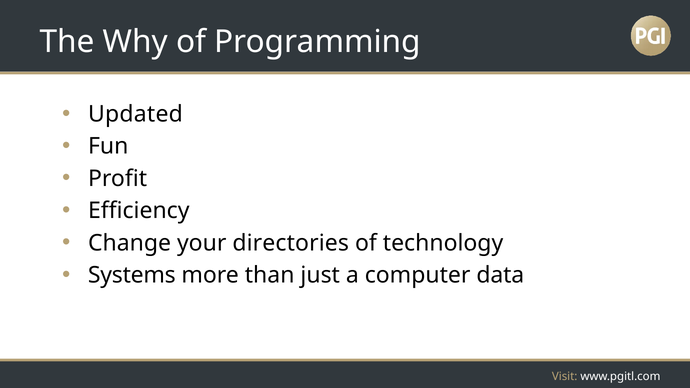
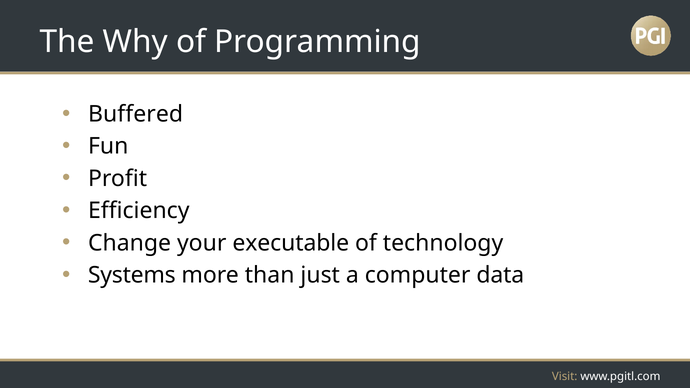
Updated: Updated -> Buffered (136, 114)
directories: directories -> executable (291, 243)
